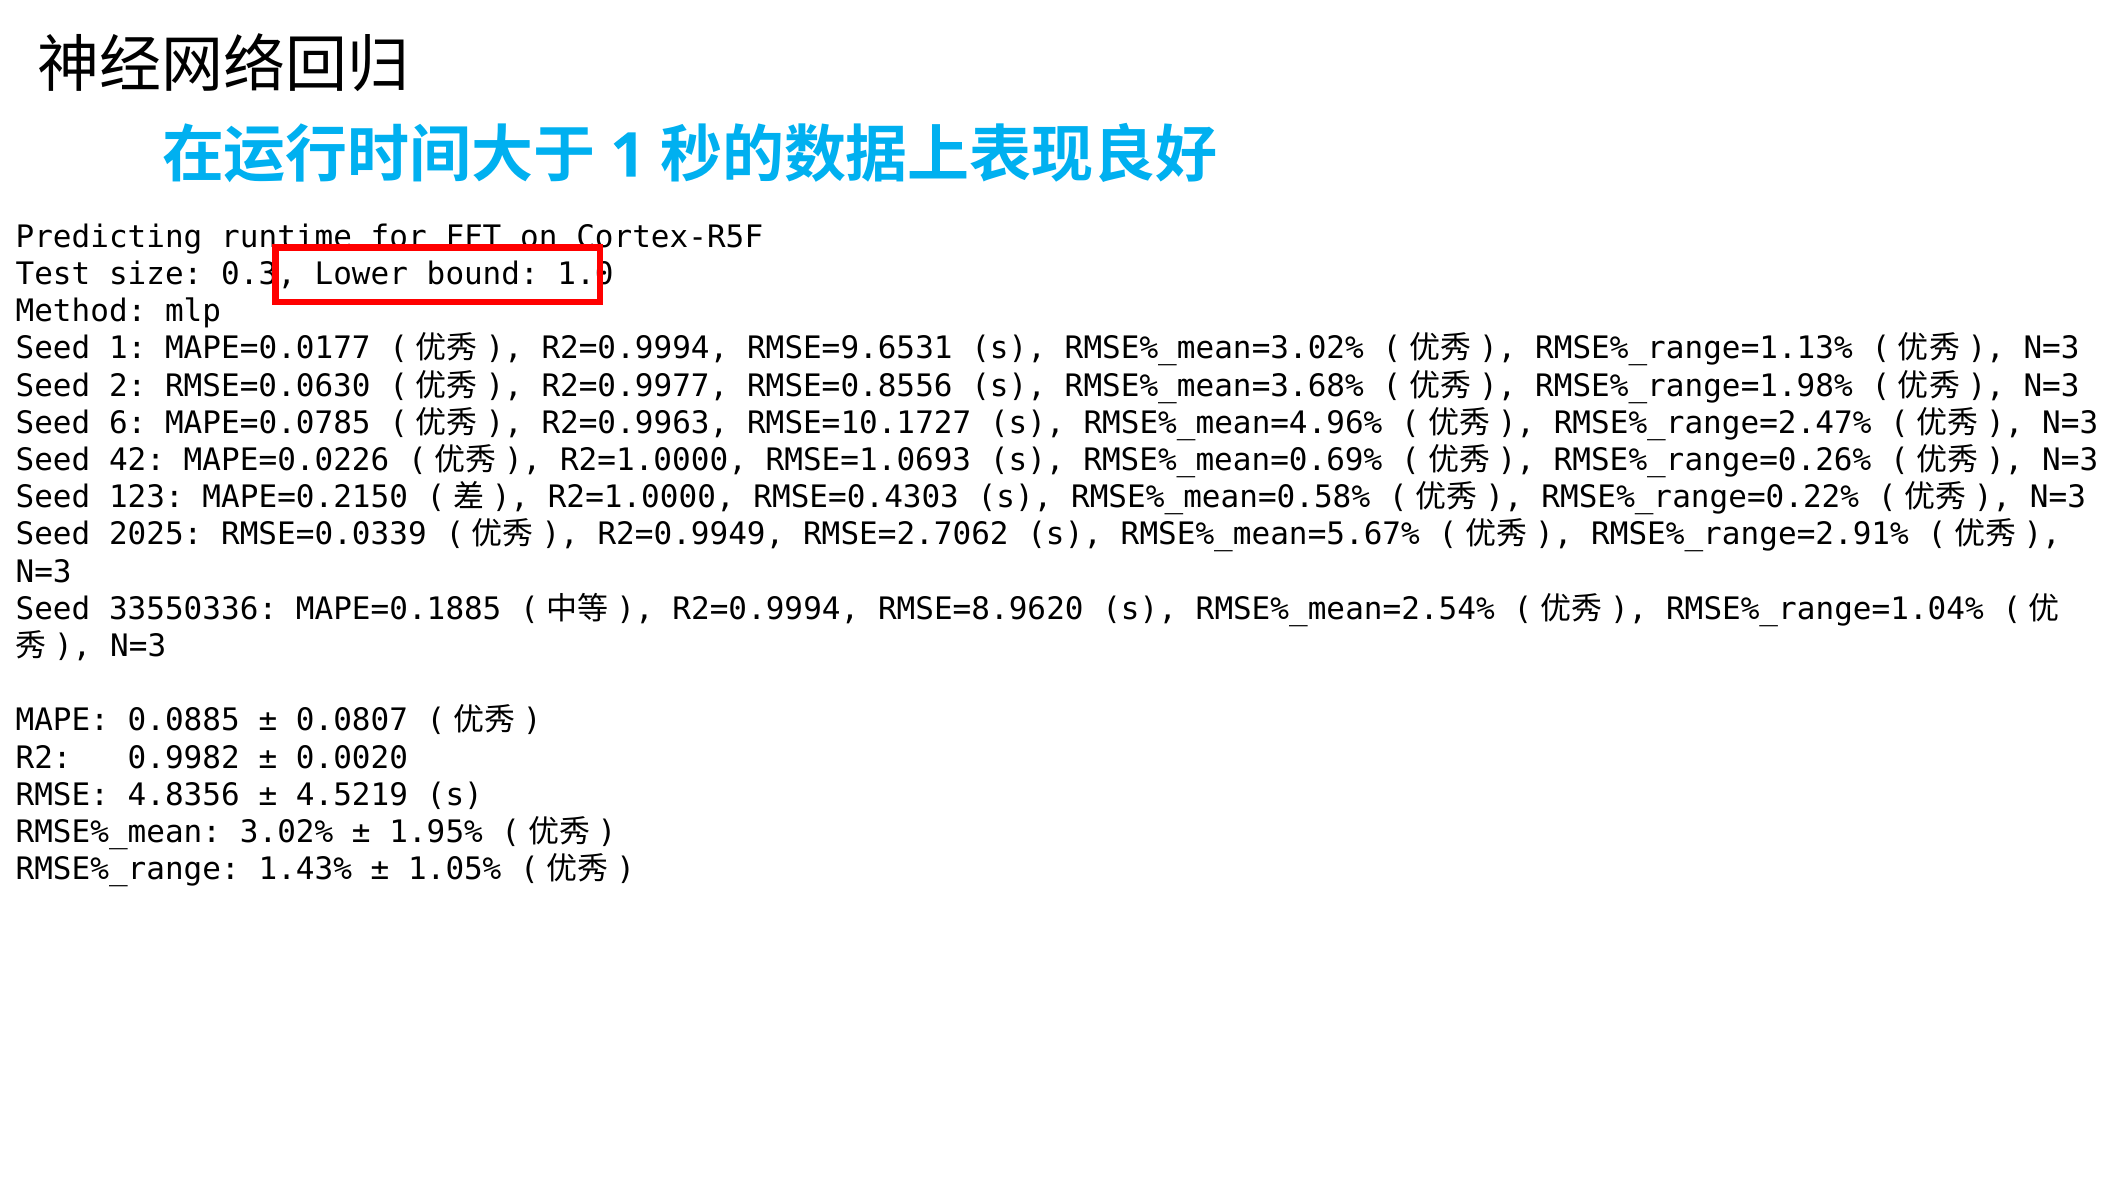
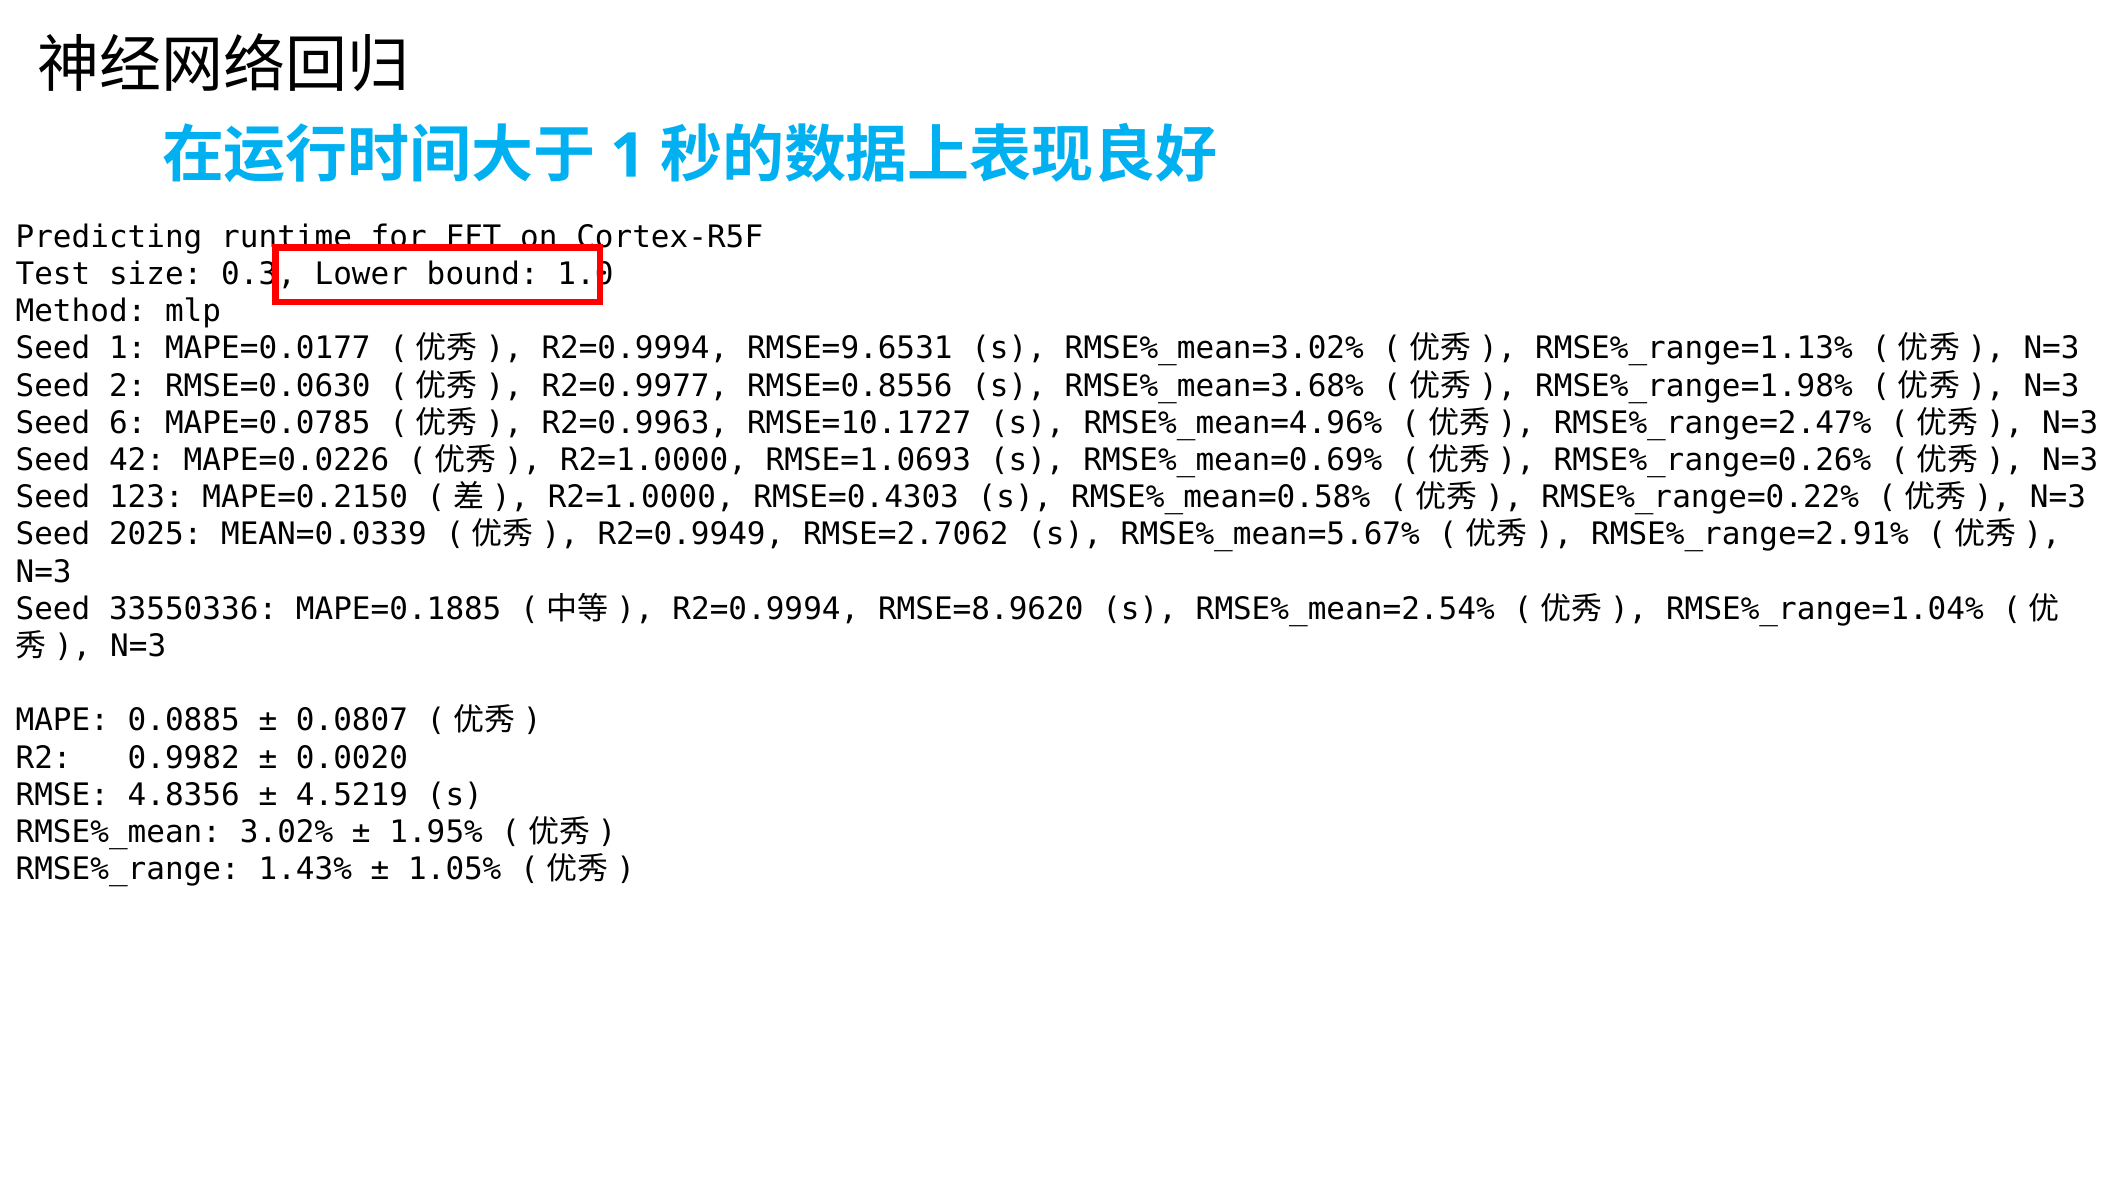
RMSE=0.0339: RMSE=0.0339 -> MEAN=0.0339 (324, 535)
